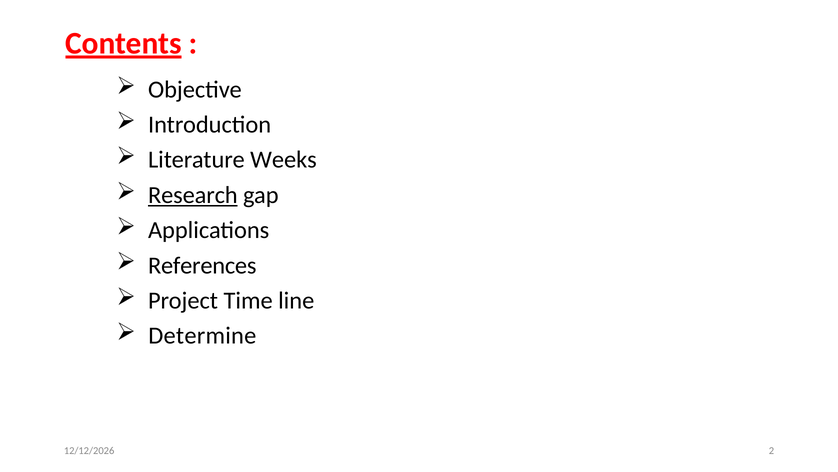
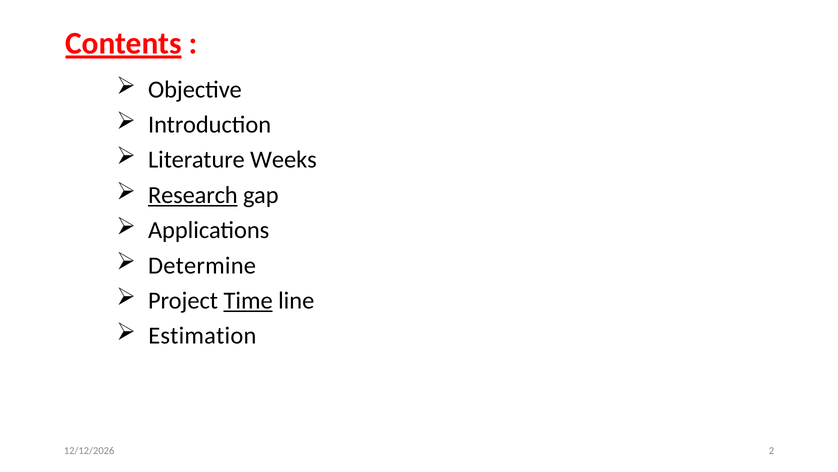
References: References -> Determine (202, 265)
Time underline: none -> present (248, 300)
Determine: Determine -> Estimation (202, 335)
